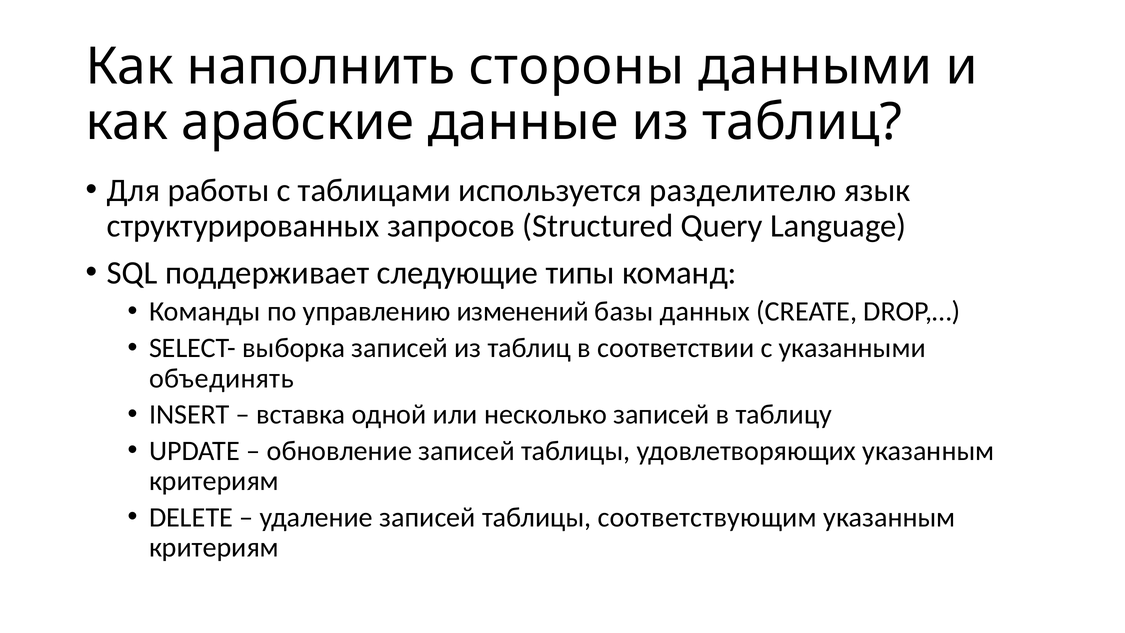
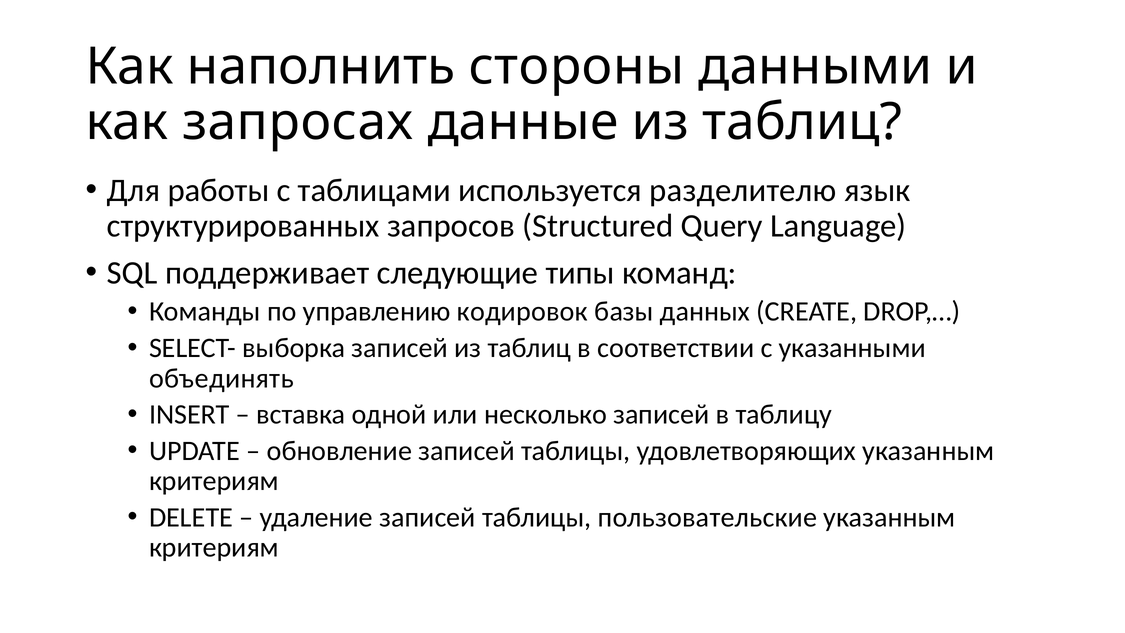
арабские: арабские -> запросах (298, 122)
изменений: изменений -> кодировок (522, 312)
соответствующим: соответствующим -> пользовательские (707, 517)
